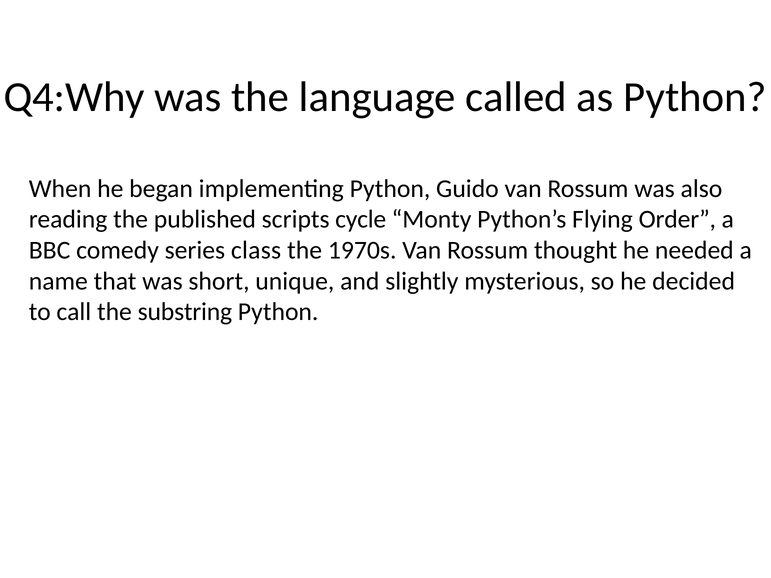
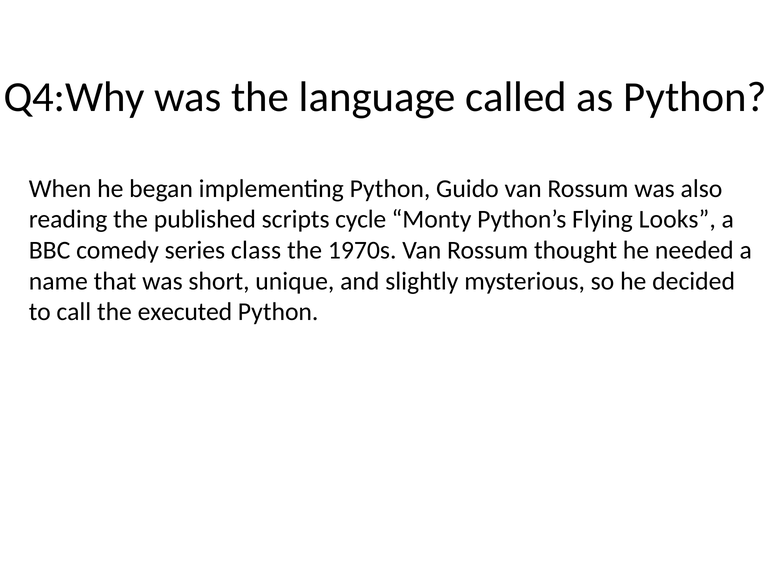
Order: Order -> Looks (677, 220)
substring: substring -> executed (185, 312)
